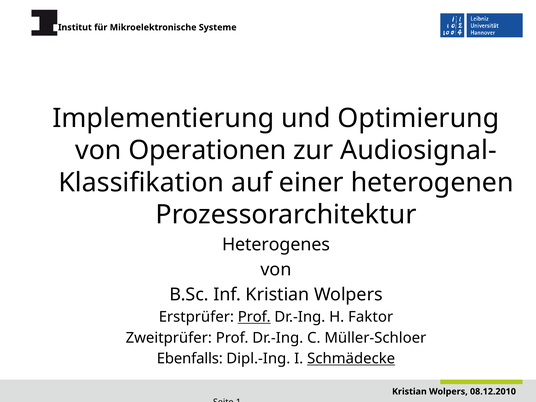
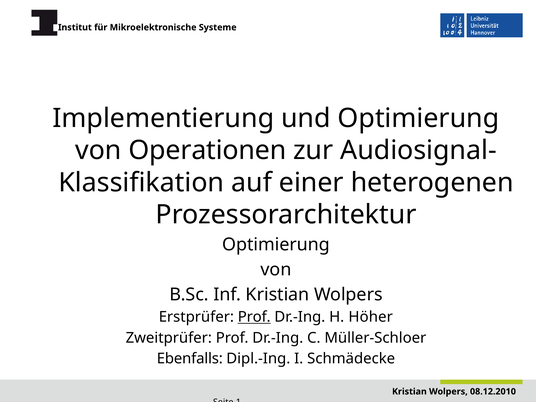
Heterogenes: Heterogenes -> Optimierung (276, 244)
Faktor: Faktor -> Höher (371, 317)
Schmädecke underline: present -> none (351, 359)
